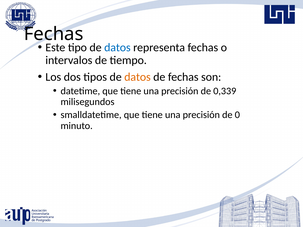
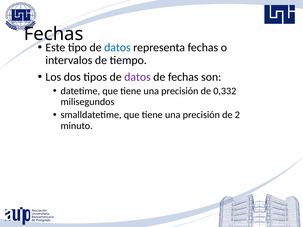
datos colour: orange -> purple (137, 77)
0,339: 0,339 -> 0,332 (225, 91)
0: 0 -> 2 (237, 115)
